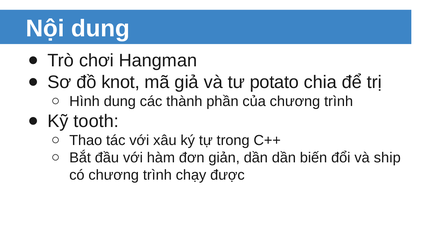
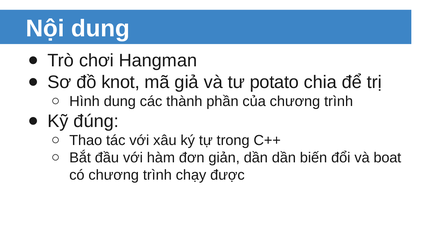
tooth: tooth -> đúng (96, 121)
ship: ship -> boat (387, 158)
